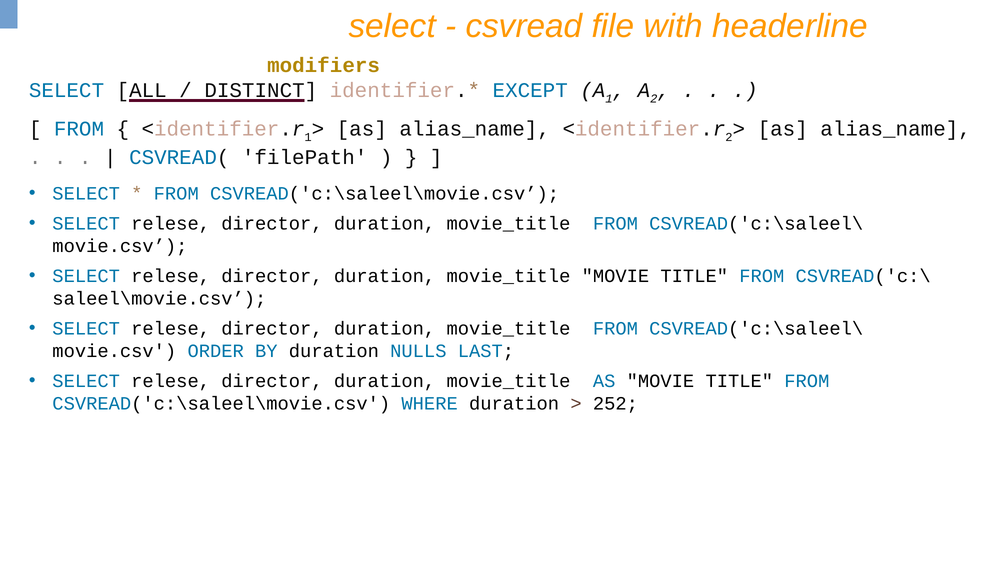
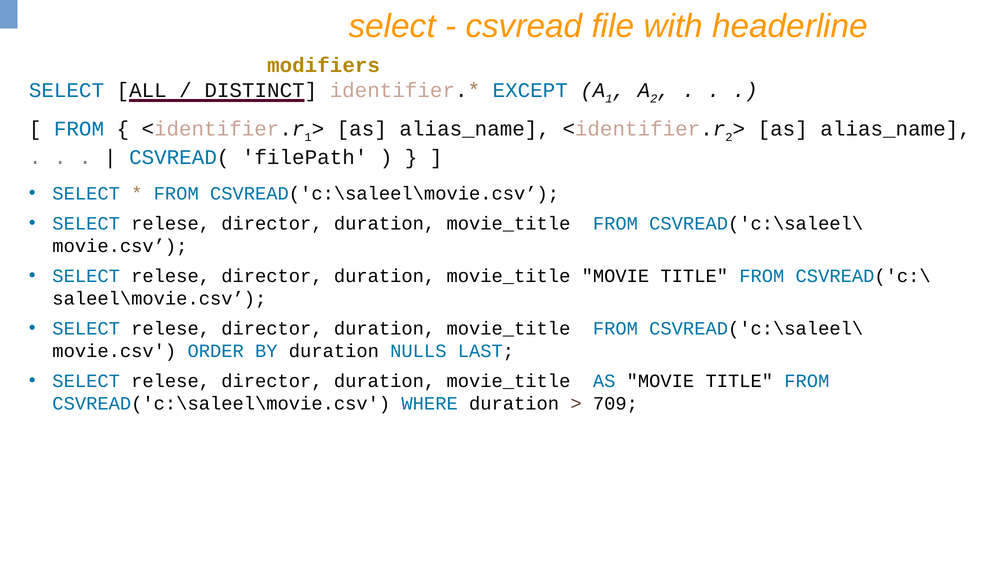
252: 252 -> 709 (615, 404)
